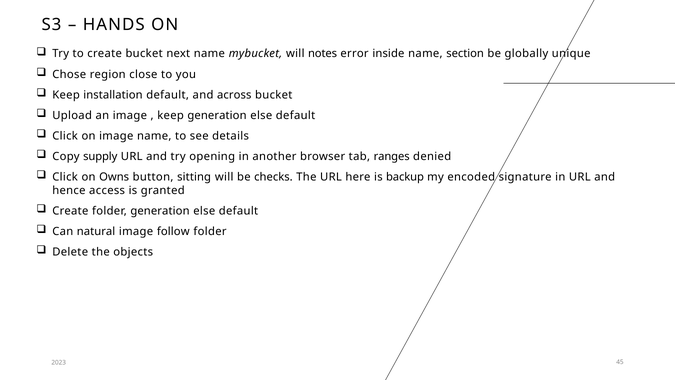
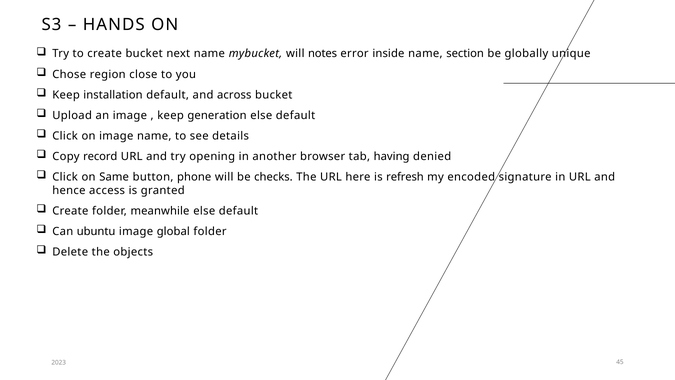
supply: supply -> record (100, 156)
ranges: ranges -> having (392, 156)
Owns: Owns -> Same (114, 177)
sitting: sitting -> phone (194, 177)
backup: backup -> refresh (405, 177)
folder generation: generation -> meanwhile (160, 211)
natural: natural -> ubuntu (96, 231)
follow: follow -> global (173, 231)
